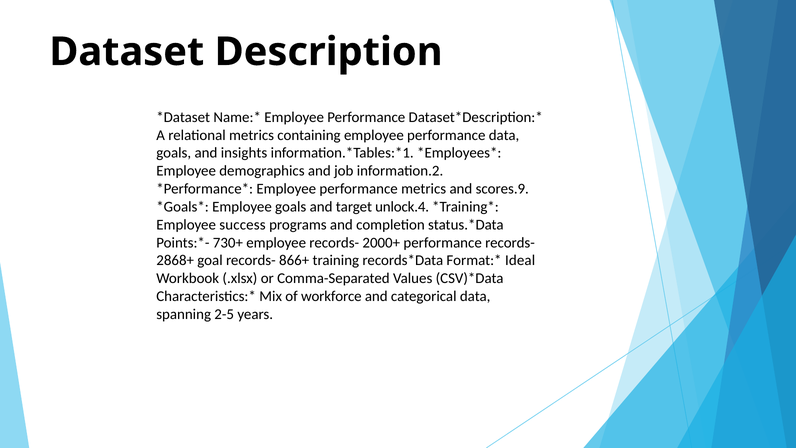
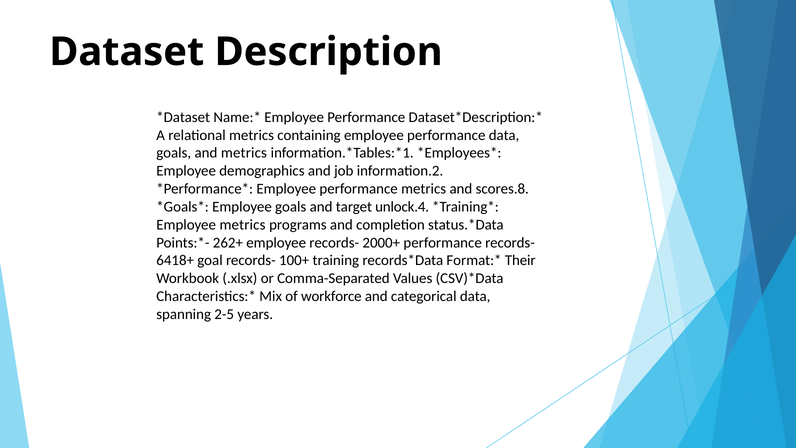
and insights: insights -> metrics (244, 153)
scores.9: scores.9 -> scores.8 (502, 189)
Employee success: success -> metrics (242, 225)
730+: 730+ -> 262+ (228, 242)
2868+: 2868+ -> 6418+ (175, 260)
866+: 866+ -> 100+ (294, 260)
Ideal: Ideal -> Their (520, 260)
